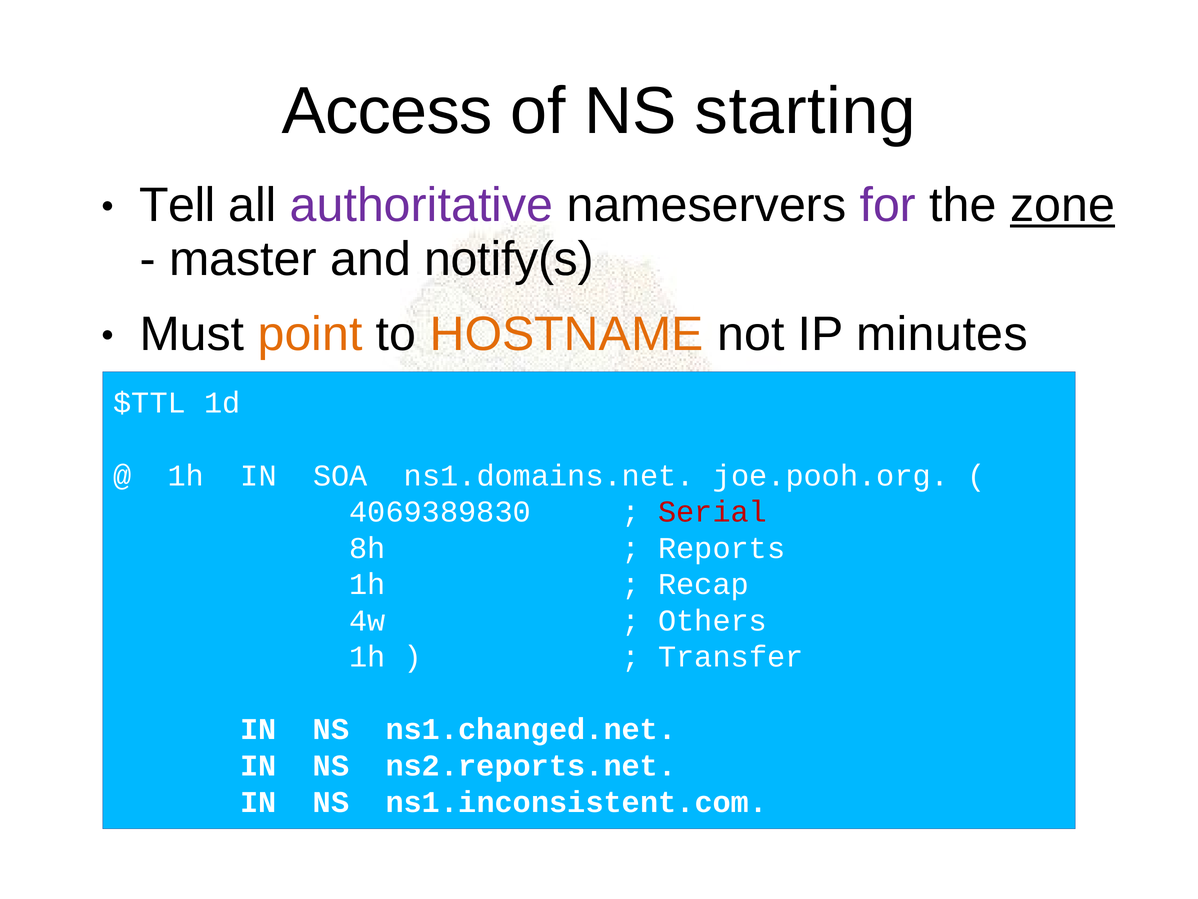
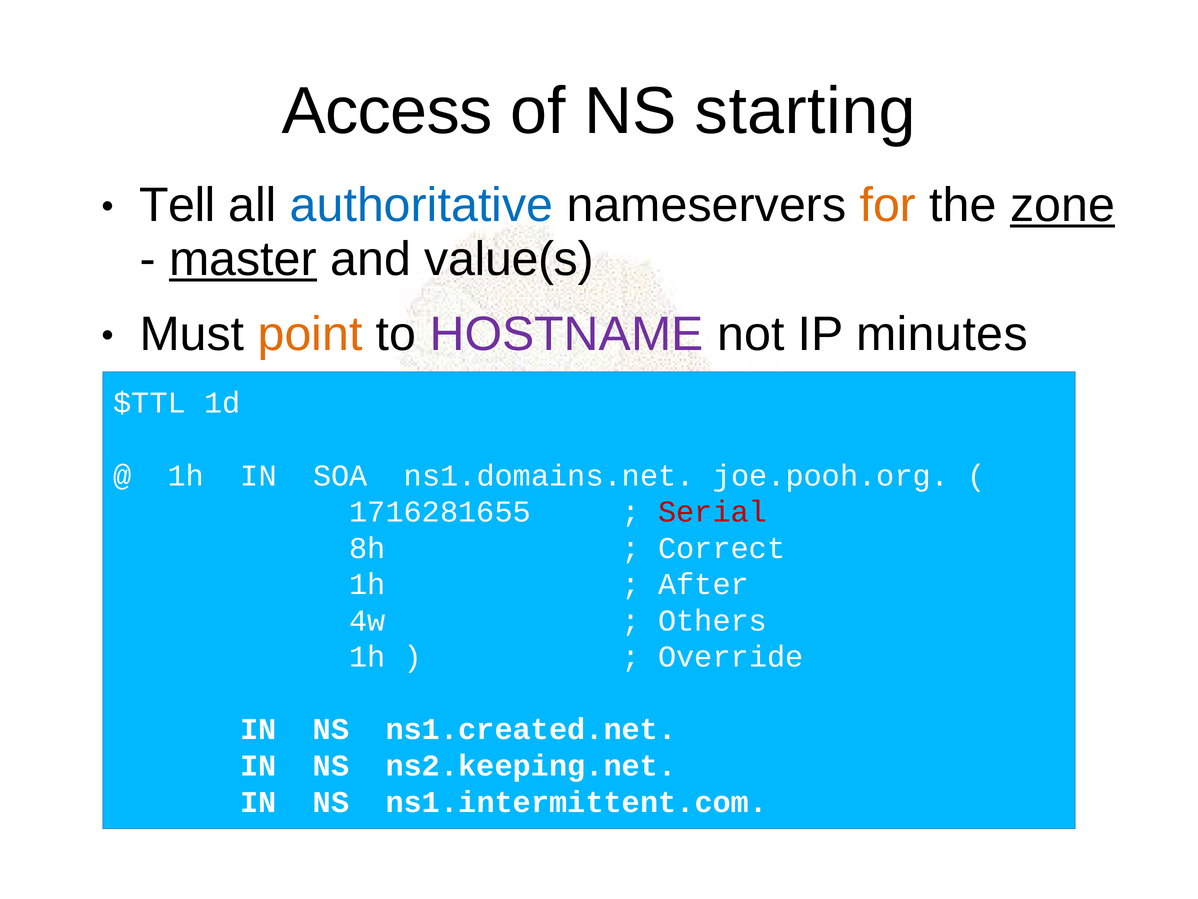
authoritative colour: purple -> blue (422, 205)
for colour: purple -> orange (888, 205)
master underline: none -> present (243, 259)
notify(s: notify(s -> value(s (509, 259)
HOSTNAME colour: orange -> purple (567, 334)
4069389830: 4069389830 -> 1716281655 (440, 512)
Reports: Reports -> Correct (722, 548)
Recap: Recap -> After (704, 584)
Transfer: Transfer -> Override (731, 657)
ns1.changed.net: ns1.changed.net -> ns1.created.net (531, 729)
ns2.reports.net: ns2.reports.net -> ns2.keeping.net (531, 766)
ns1.inconsistent.com: ns1.inconsistent.com -> ns1.intermittent.com (576, 802)
